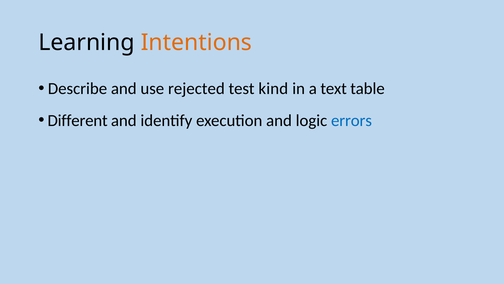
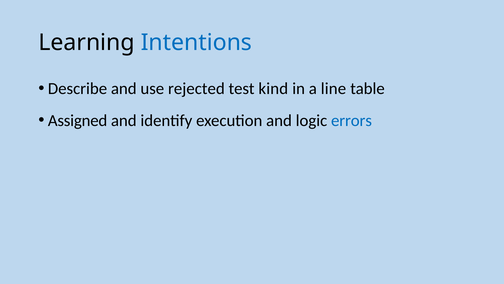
Intentions colour: orange -> blue (196, 42)
text: text -> line (333, 89)
Different: Different -> Assigned (78, 120)
